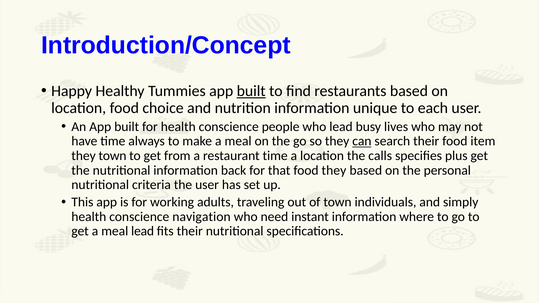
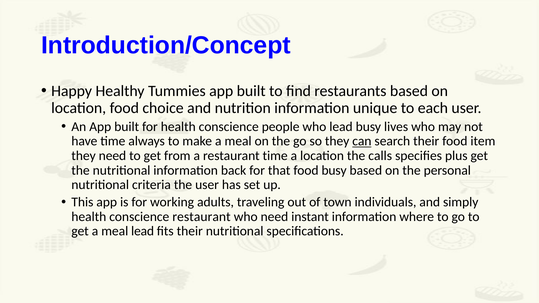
built underline: present -> none (251, 91)
they town: town -> need (112, 156)
food they: they -> busy (334, 170)
conscience navigation: navigation -> restaurant (201, 217)
